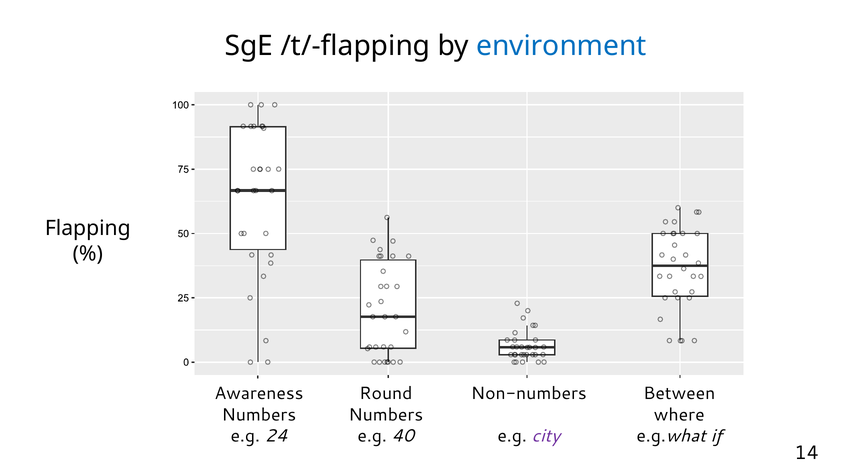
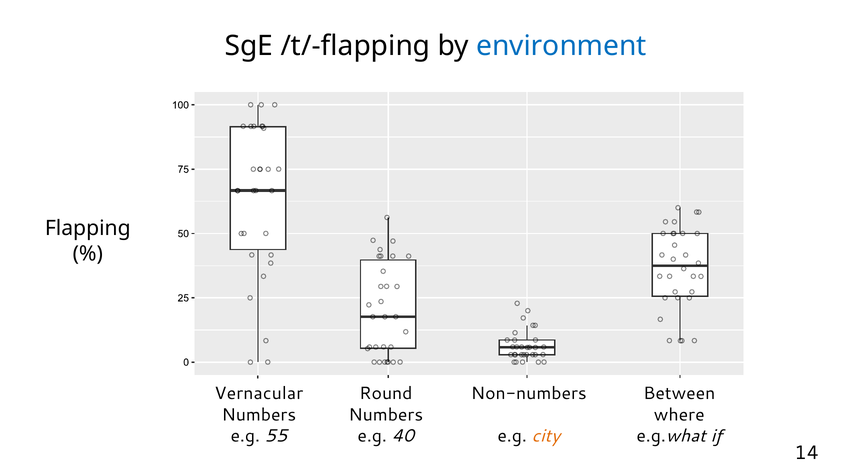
Awareness: Awareness -> Vernacular (259, 393)
24: 24 -> 55 (276, 436)
city colour: purple -> orange (546, 436)
